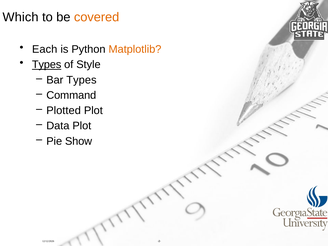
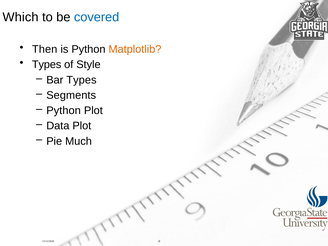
covered colour: orange -> blue (97, 17)
Each: Each -> Then (45, 49)
Types underline: present -> none (47, 65)
Command: Command -> Segments (71, 95)
Plotted: Plotted -> Python (64, 111)
Show: Show -> Much (79, 141)
